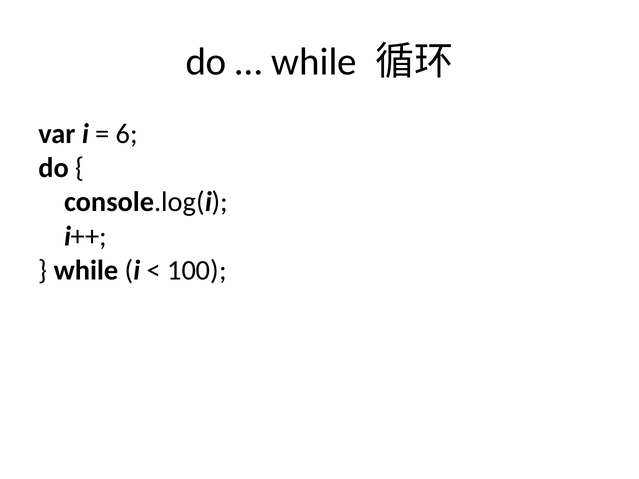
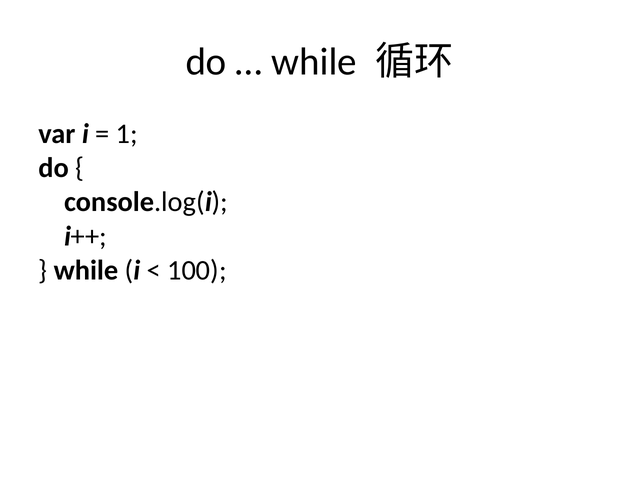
6: 6 -> 1 (127, 134)
